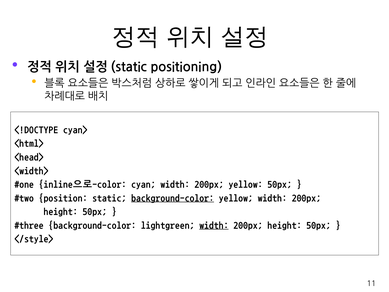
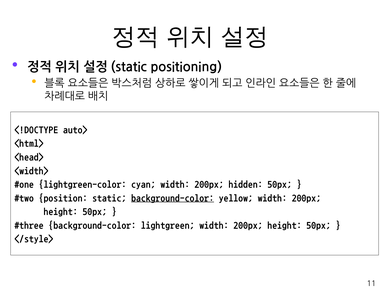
cyan>: cyan> -> auto> (75, 130)
inline으로-color: inline으로-color -> lightgreen-color (83, 184)
200px yellow: yellow -> hidden (246, 184)
width underline: present -> none (214, 225)
